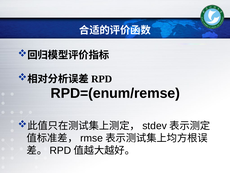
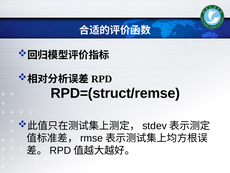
RPD=(enum/remse: RPD=(enum/remse -> RPD=(struct/remse (115, 93)
